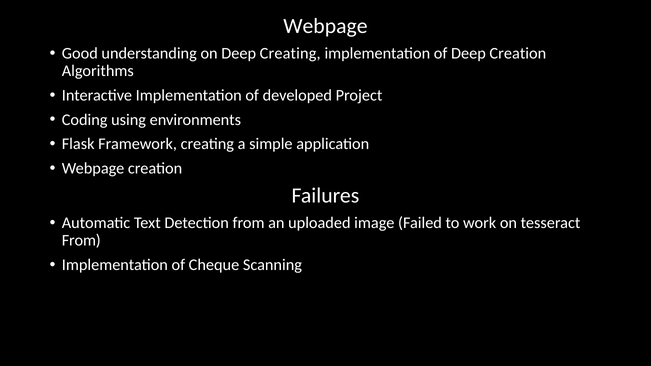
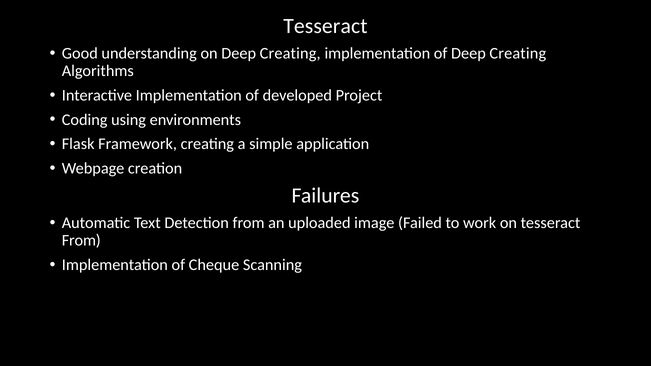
Webpage: Webpage -> Tesseract (325, 26)
of Deep Creation: Creation -> Creating (518, 53)
